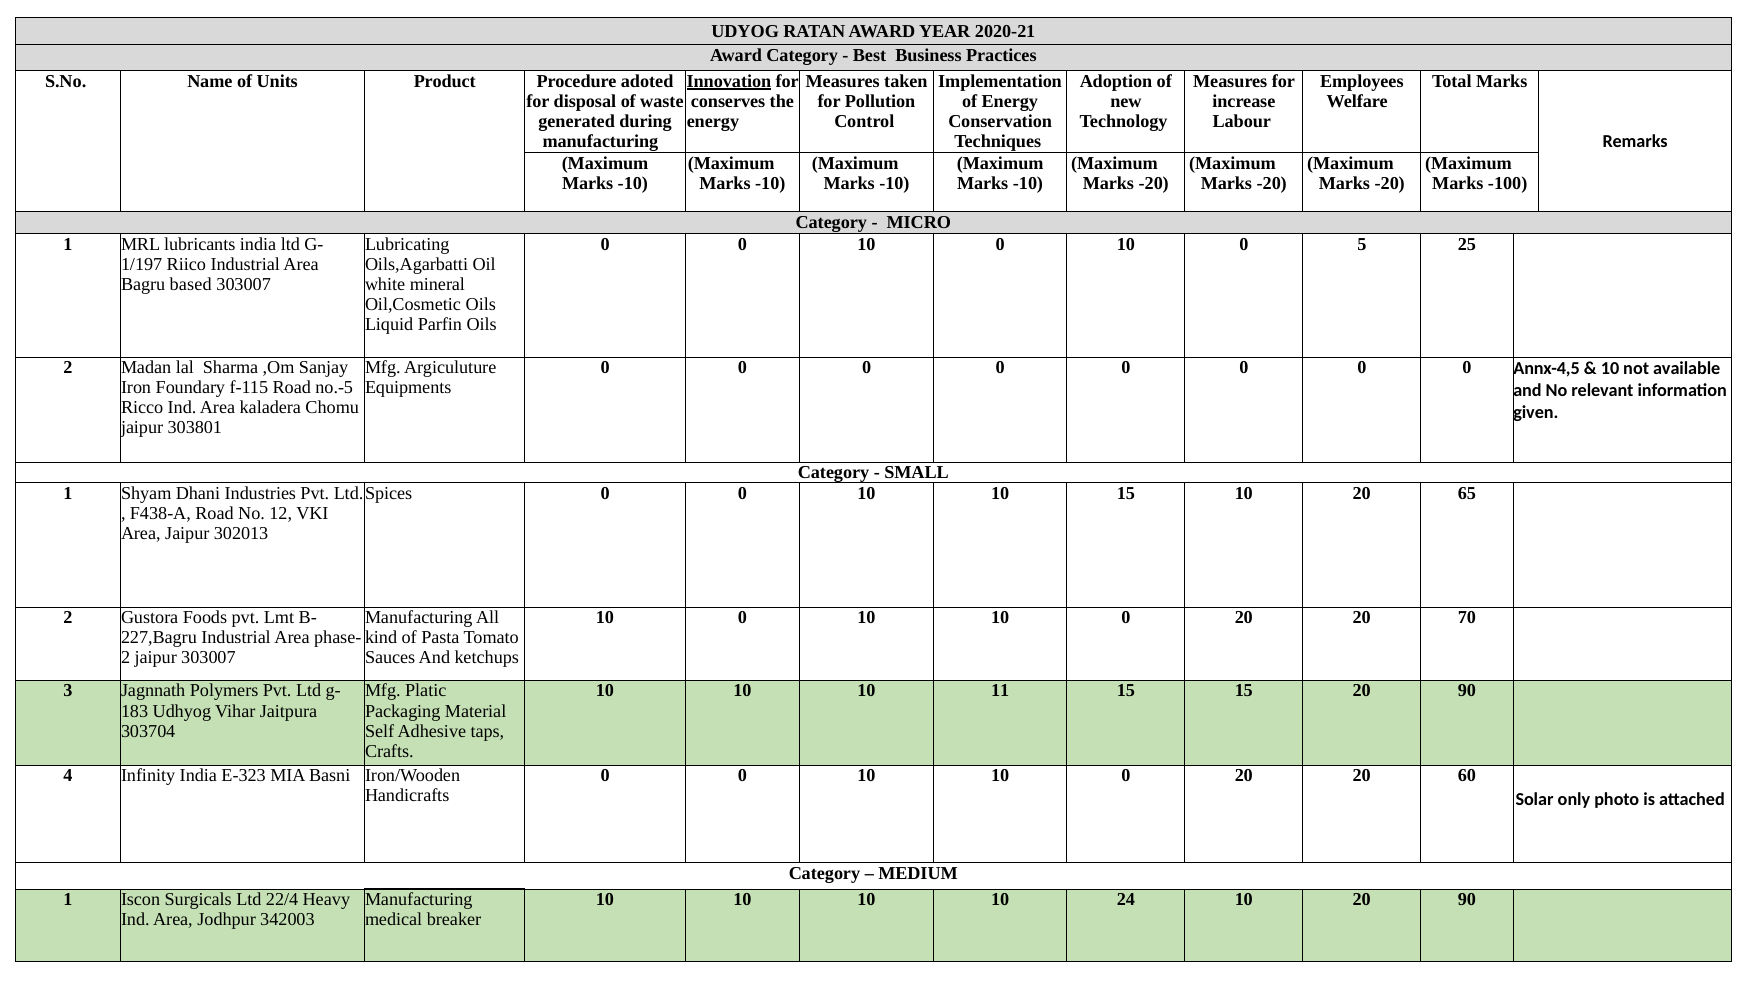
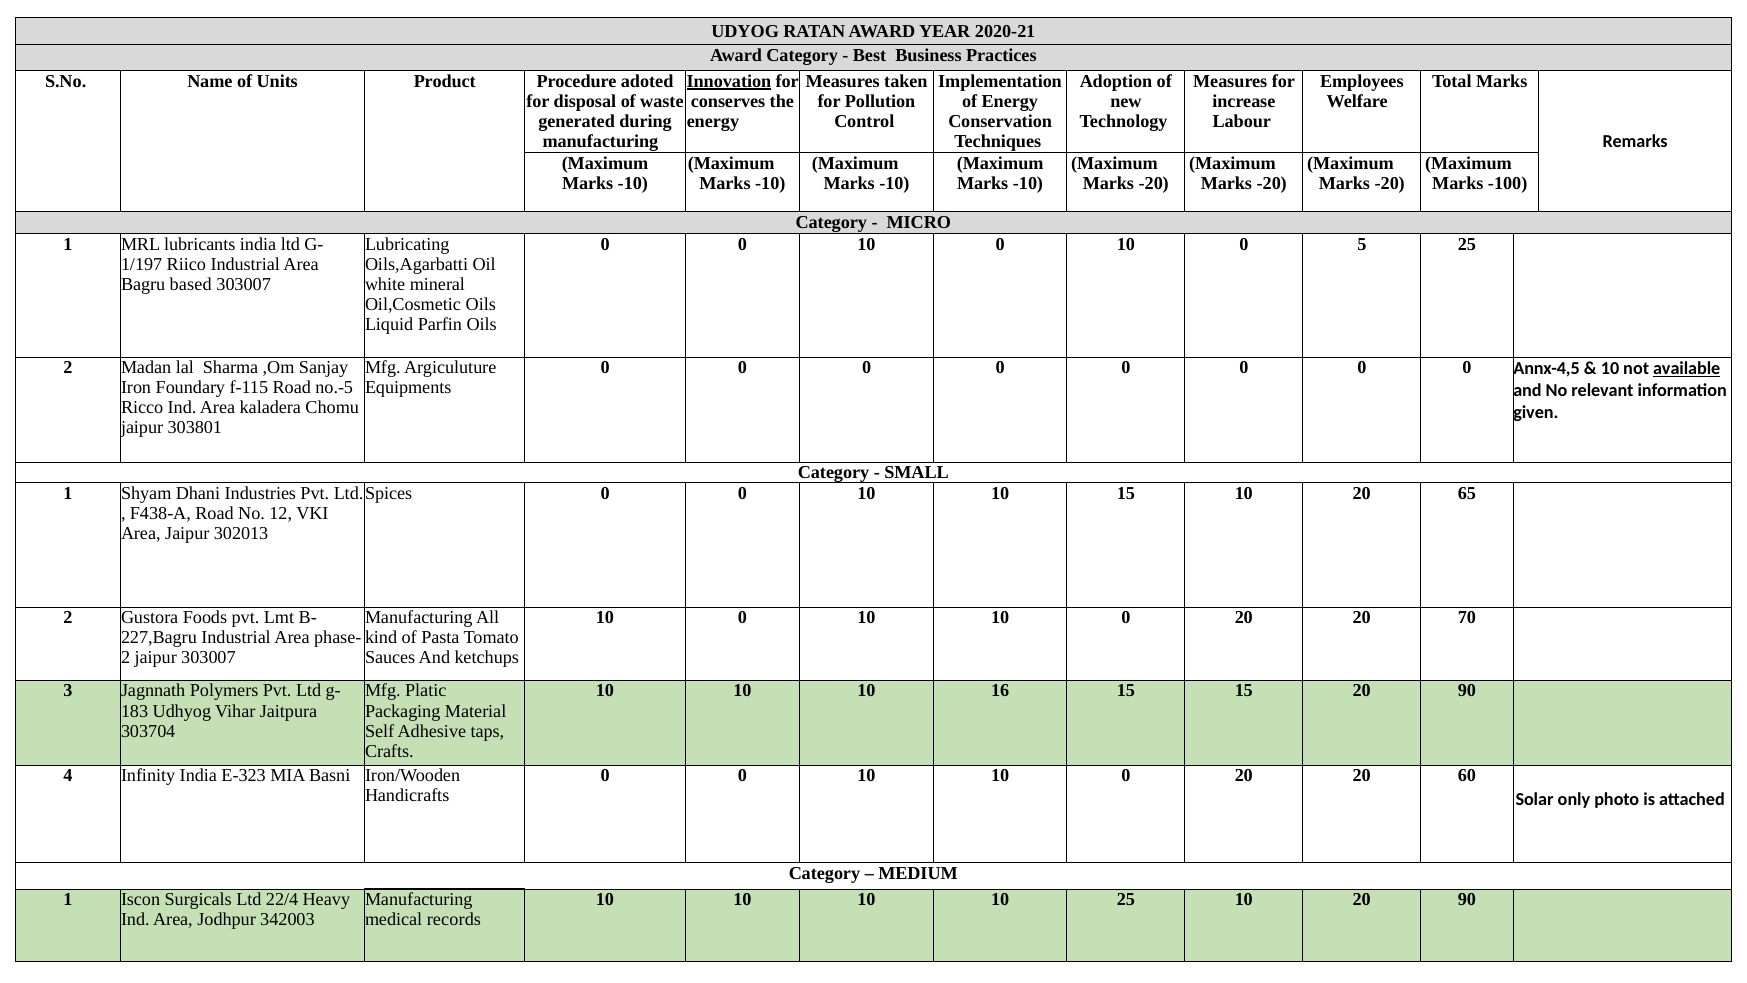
available underline: none -> present (1687, 369)
11: 11 -> 16 (1000, 691)
10 24: 24 -> 25 (1126, 899)
breaker: breaker -> records (454, 920)
